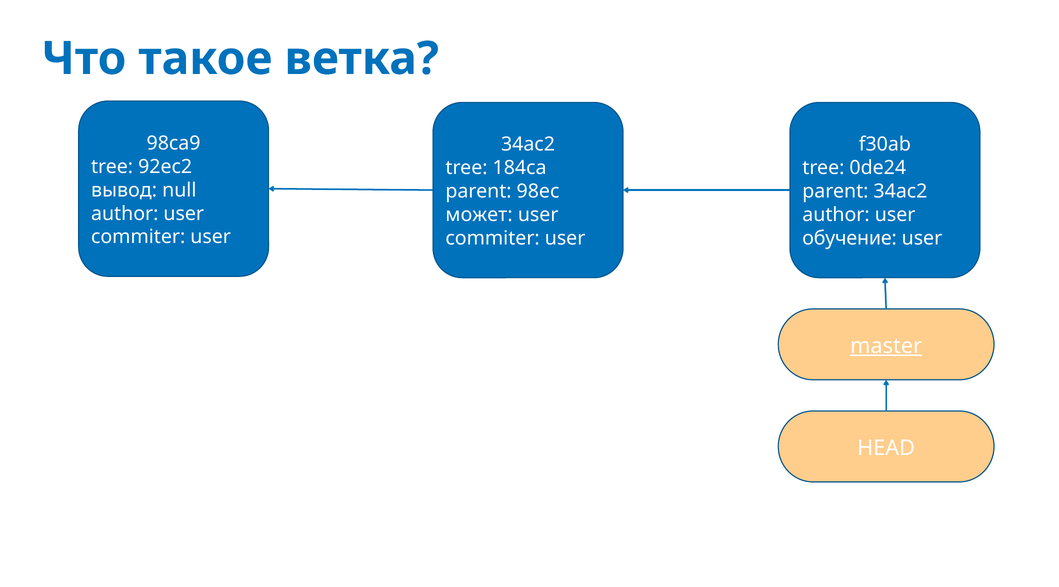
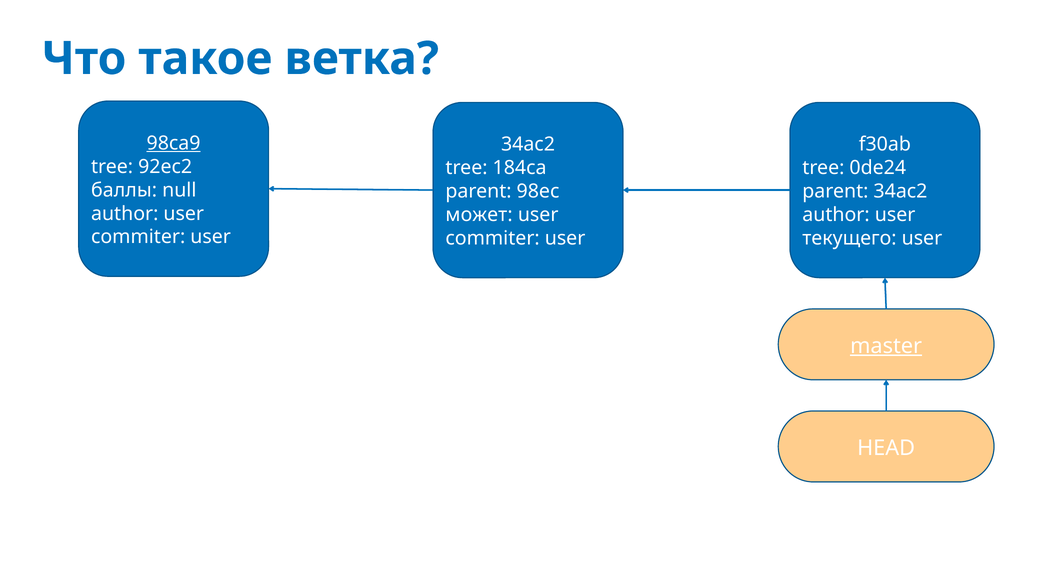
98ca9 underline: none -> present (174, 143)
вывод: вывод -> баллы (124, 190)
обучение: обучение -> текущего (849, 238)
